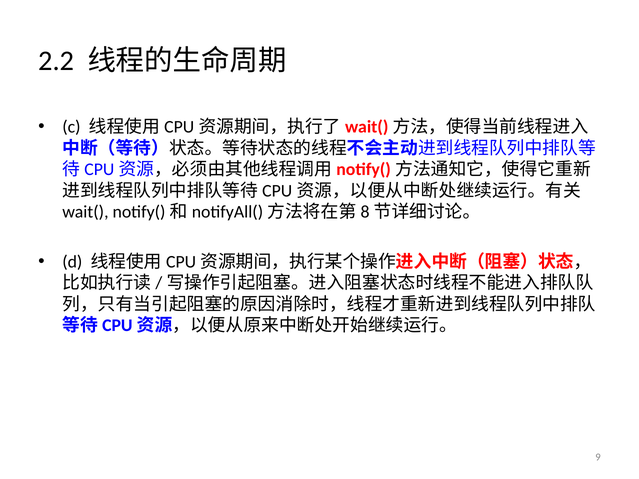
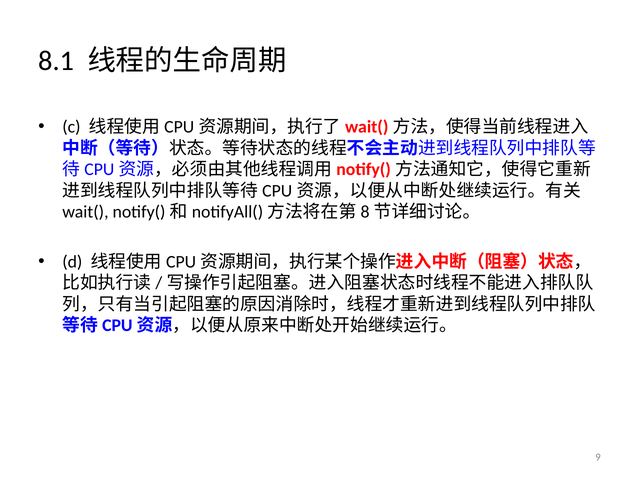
2.2: 2.2 -> 8.1 (56, 61)
